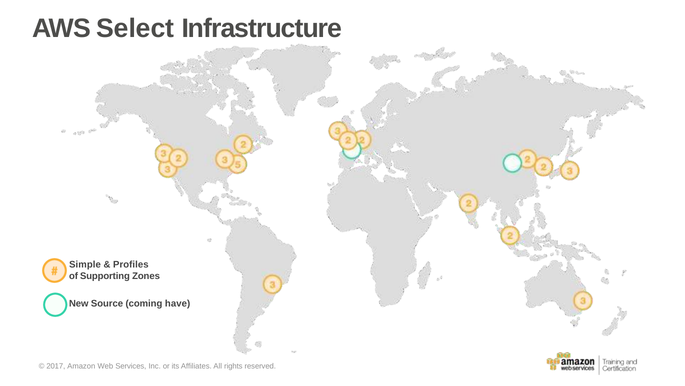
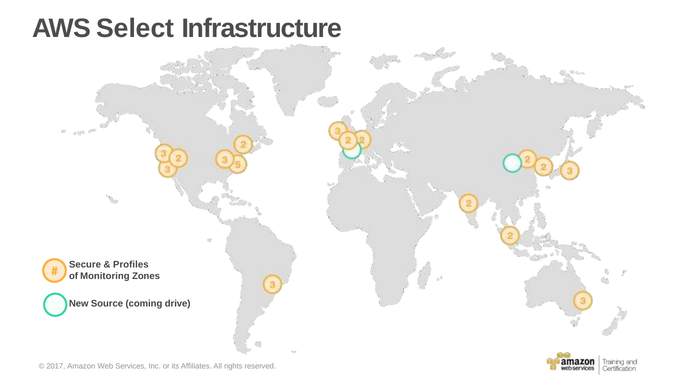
Simple: Simple -> Secure (85, 264)
Supporting: Supporting -> Monitoring (105, 276)
have: have -> drive (178, 303)
